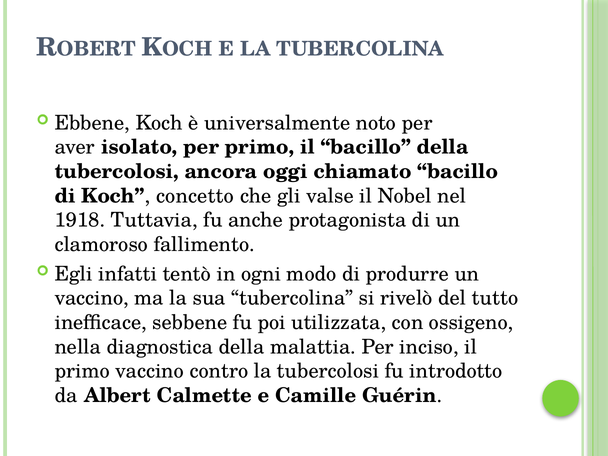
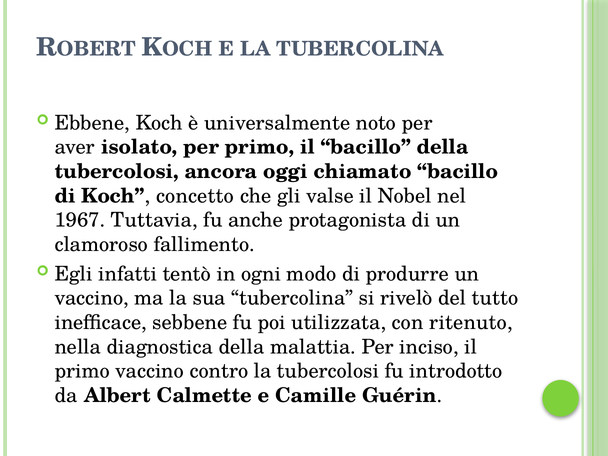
1918: 1918 -> 1967 (80, 220)
ossigeno: ossigeno -> ritenuto (471, 323)
